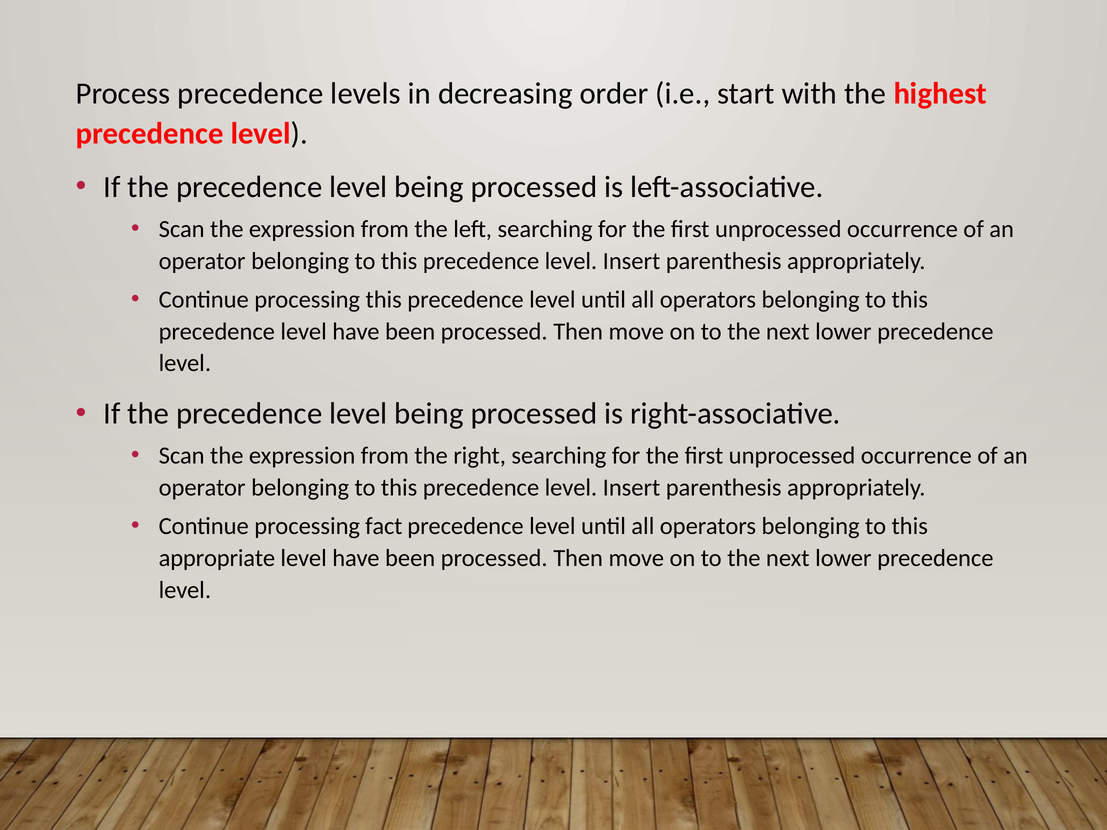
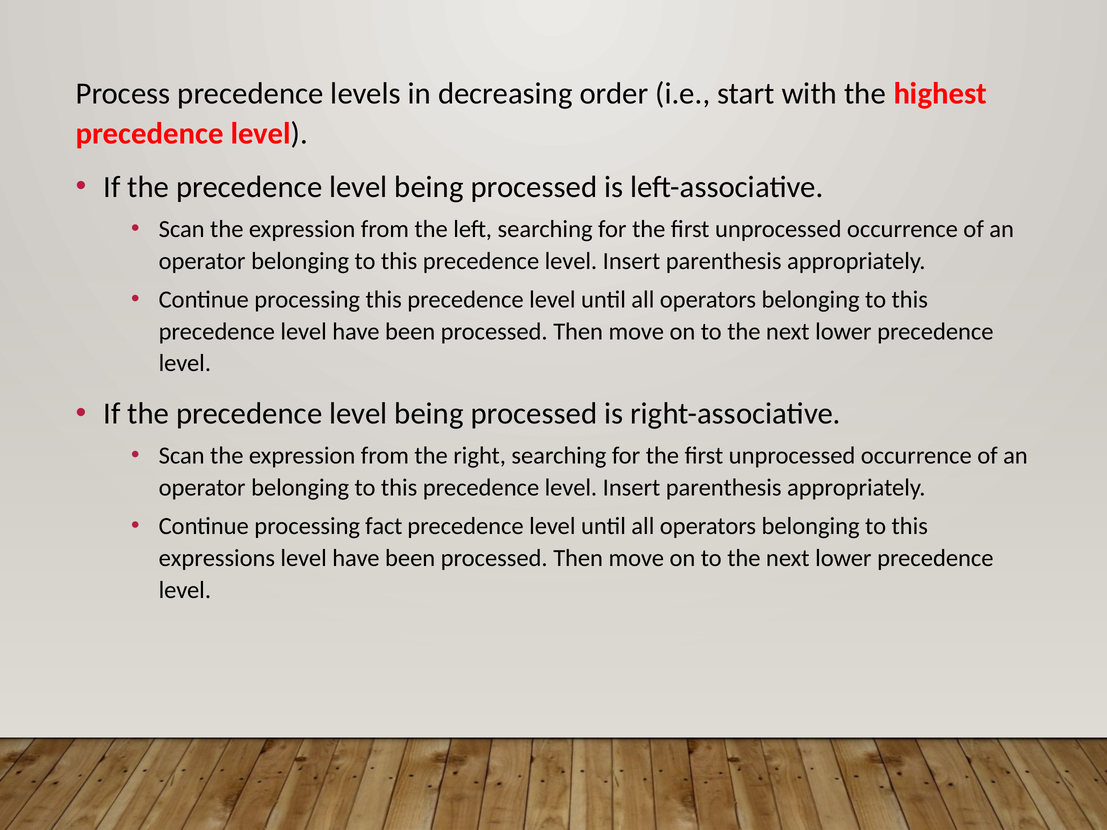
appropriate: appropriate -> expressions (217, 558)
